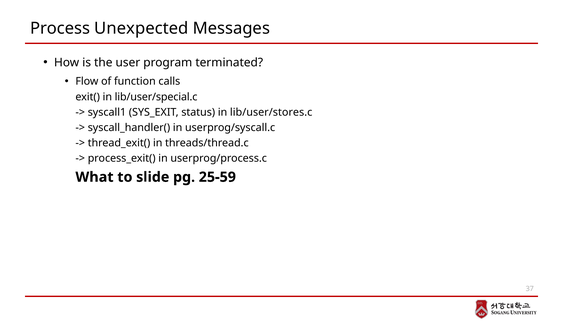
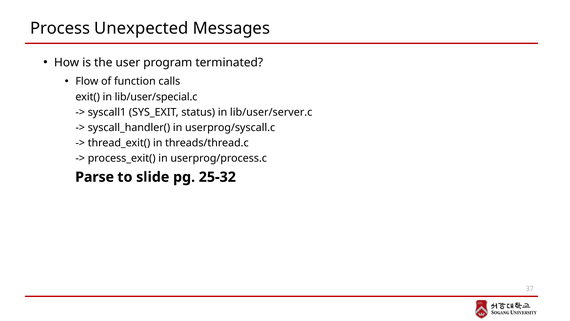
lib/user/stores.c: lib/user/stores.c -> lib/user/server.c (271, 112)
What: What -> Parse (95, 177)
25-59: 25-59 -> 25-32 (217, 177)
